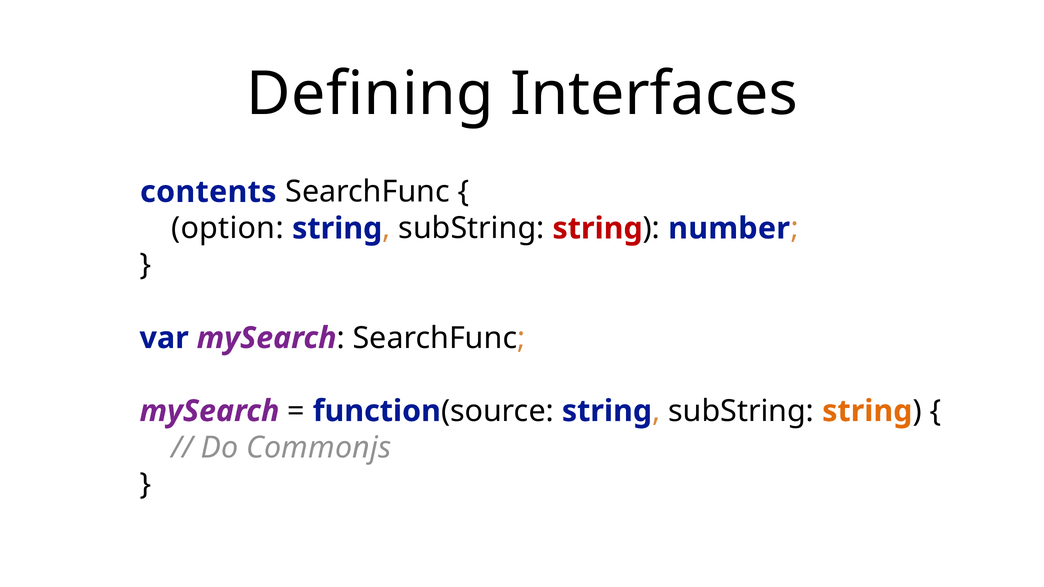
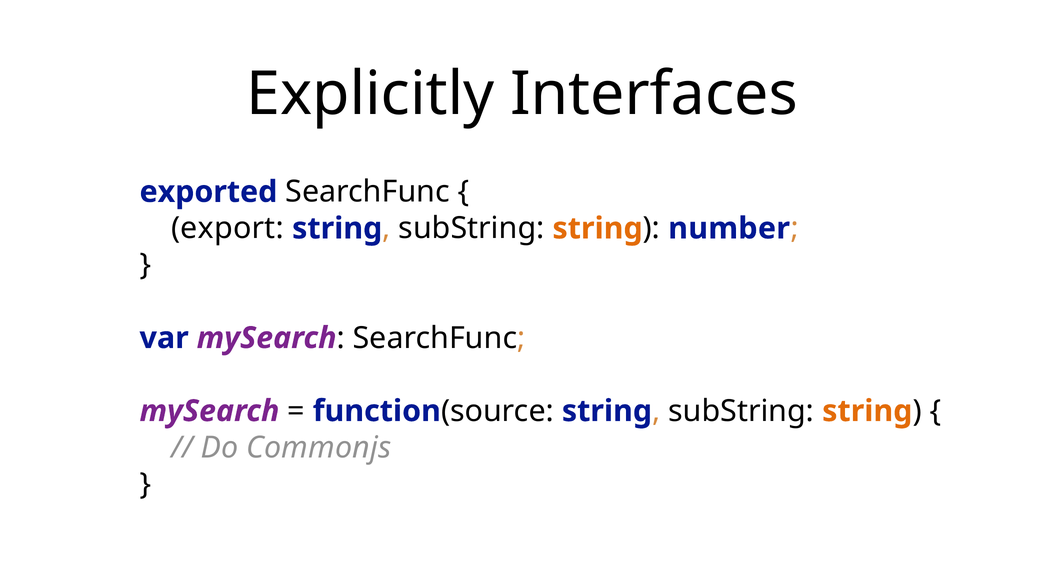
Defining: Defining -> Explicitly (370, 94)
contents: contents -> exported (208, 192)
option: option -> export (227, 229)
string colour: red -> orange (598, 229)
